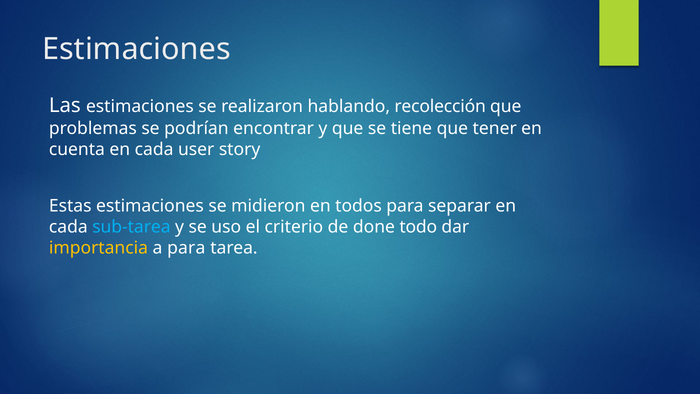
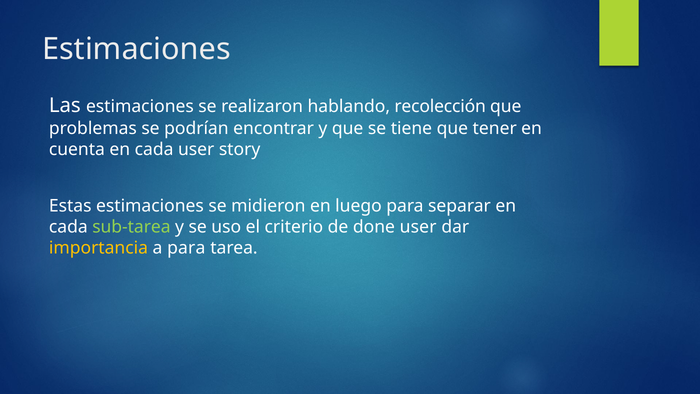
todos: todos -> luego (359, 206)
sub-tarea colour: light blue -> light green (131, 227)
done todo: todo -> user (418, 227)
